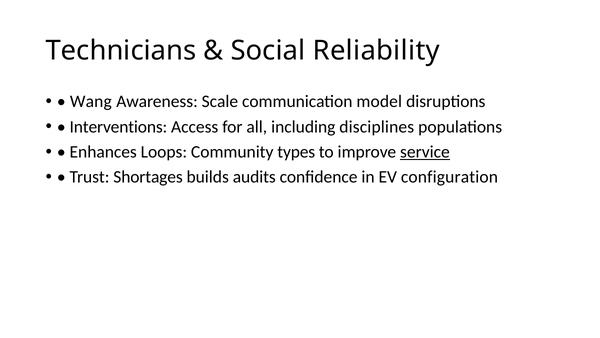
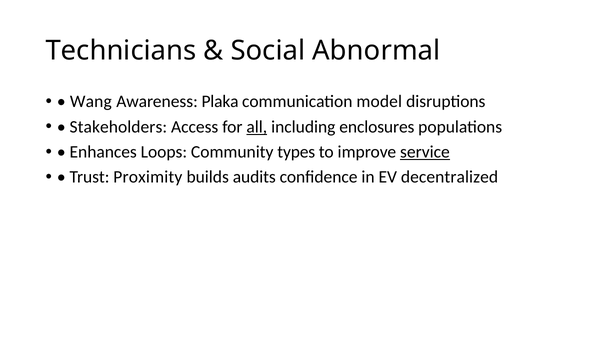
Reliability: Reliability -> Abnormal (376, 50)
Scale: Scale -> Plaka (220, 101)
Interventions: Interventions -> Stakeholders (118, 127)
all underline: none -> present (257, 127)
disciplines: disciplines -> enclosures (377, 127)
Shortages: Shortages -> Proximity (148, 177)
configuration: configuration -> decentralized (450, 177)
